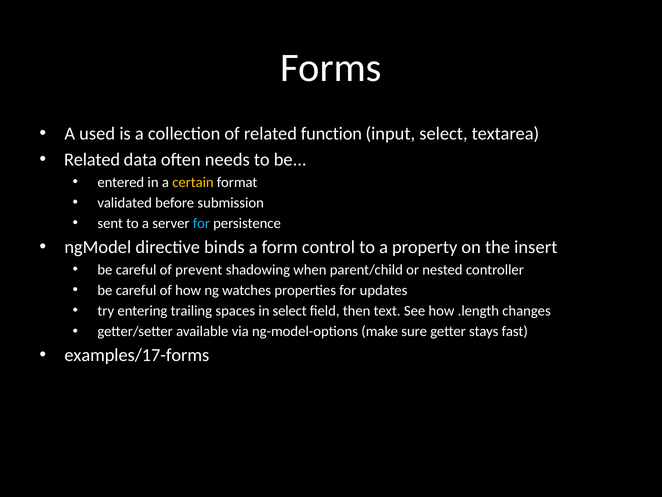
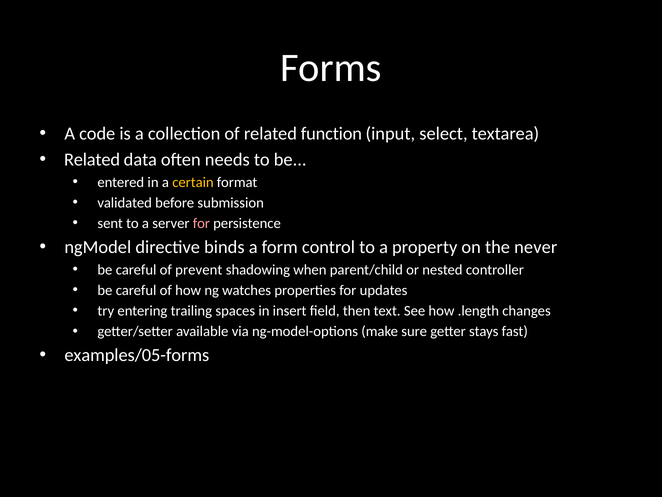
used: used -> code (97, 134)
for colour: light blue -> pink (201, 223)
insert: insert -> never (536, 247)
in select: select -> insert (290, 311)
examples/17-forms: examples/17-forms -> examples/05-forms (137, 355)
